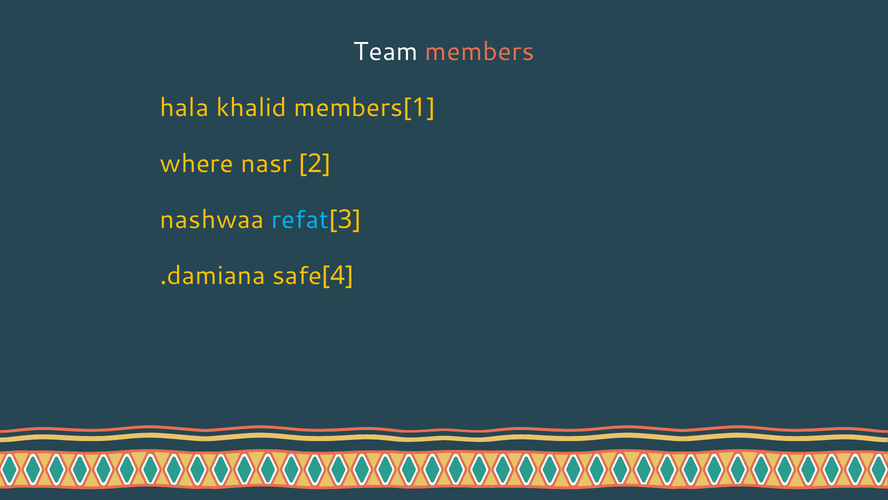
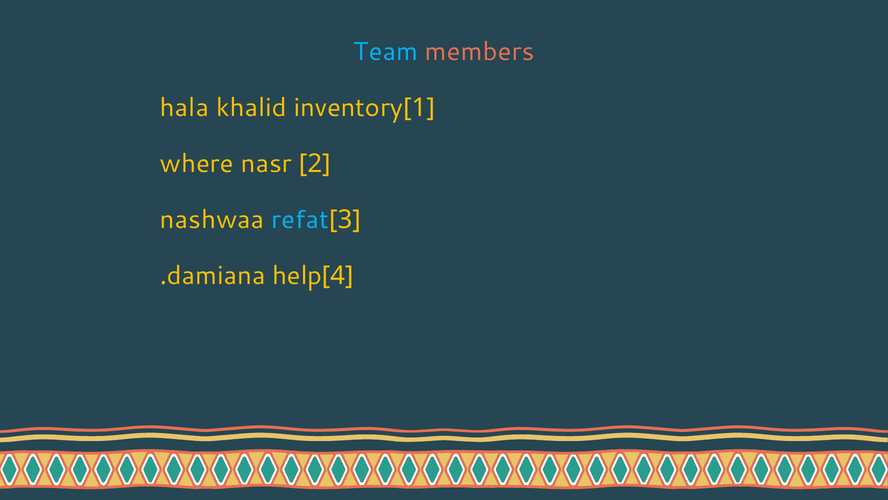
Team colour: white -> light blue (386, 52)
khalid members: members -> inventory (349, 107)
safe: safe -> help (297, 275)
